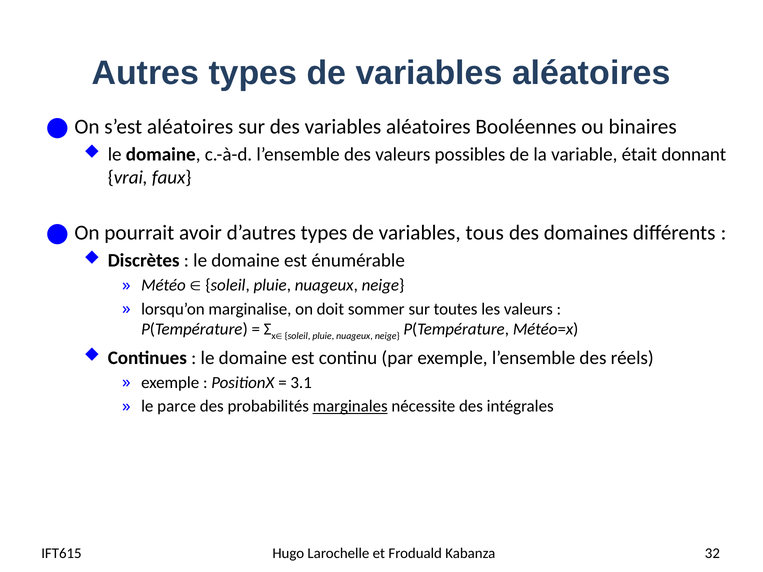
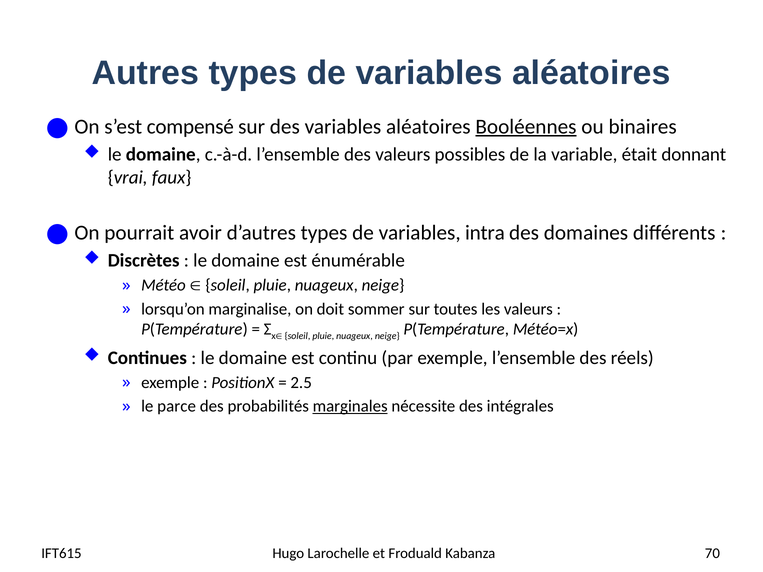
s’est aléatoires: aléatoires -> compensé (190, 127)
Booléennes underline: none -> present (526, 127)
tous: tous -> intra (485, 233)
3.1: 3.1 -> 2.5 (301, 383)
32: 32 -> 70 (712, 553)
